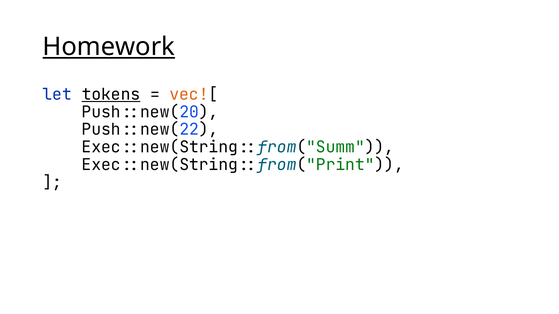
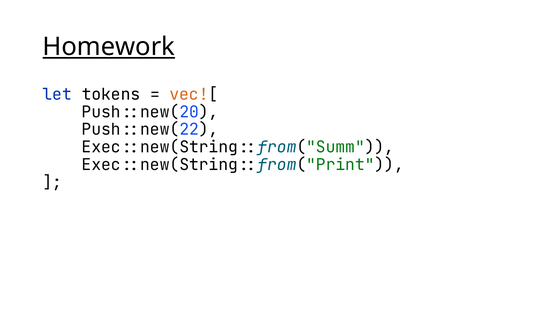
tokens underline: present -> none (111, 95)
